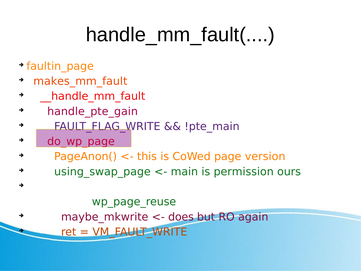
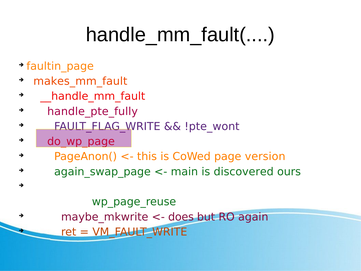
handle_pte_gain: handle_pte_gain -> handle_pte_fully (93, 111)
!pte_main: !pte_main -> !pte_wont (212, 126)
using_swap_page: using_swap_page -> again_swap_page (102, 172)
permission: permission -> discovered (244, 172)
